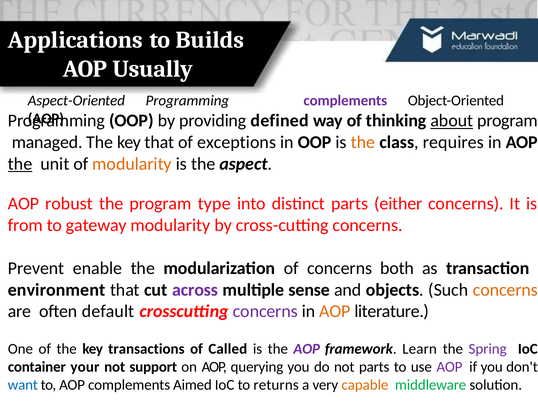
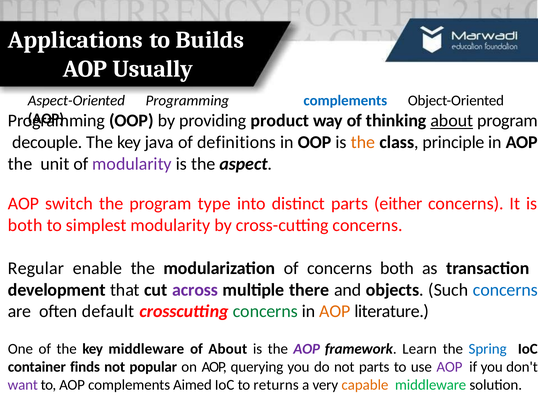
complements colour: purple -> blue (345, 101)
defined: defined -> product (280, 121)
managed: managed -> decouple (47, 142)
key that: that -> java (159, 142)
exceptions: exceptions -> definitions (237, 142)
requires: requires -> principle (454, 142)
the underline: present -> none (20, 164)
modularity colour: orange -> purple (132, 164)
robust: robust -> switch (69, 203)
from: from -> both (25, 225)
gateway: gateway -> simplest (96, 225)
Prevent: Prevent -> Regular (36, 268)
environment: environment -> development (57, 289)
sense: sense -> there (309, 289)
concerns colour: orange -> blue (505, 289)
concerns colour: purple -> green (265, 311)
key transactions: transactions -> middleware (146, 349)
of Called: Called -> About (228, 349)
Spring colour: purple -> blue (488, 349)
your: your -> finds (85, 366)
support: support -> popular (153, 366)
want colour: blue -> purple (23, 384)
